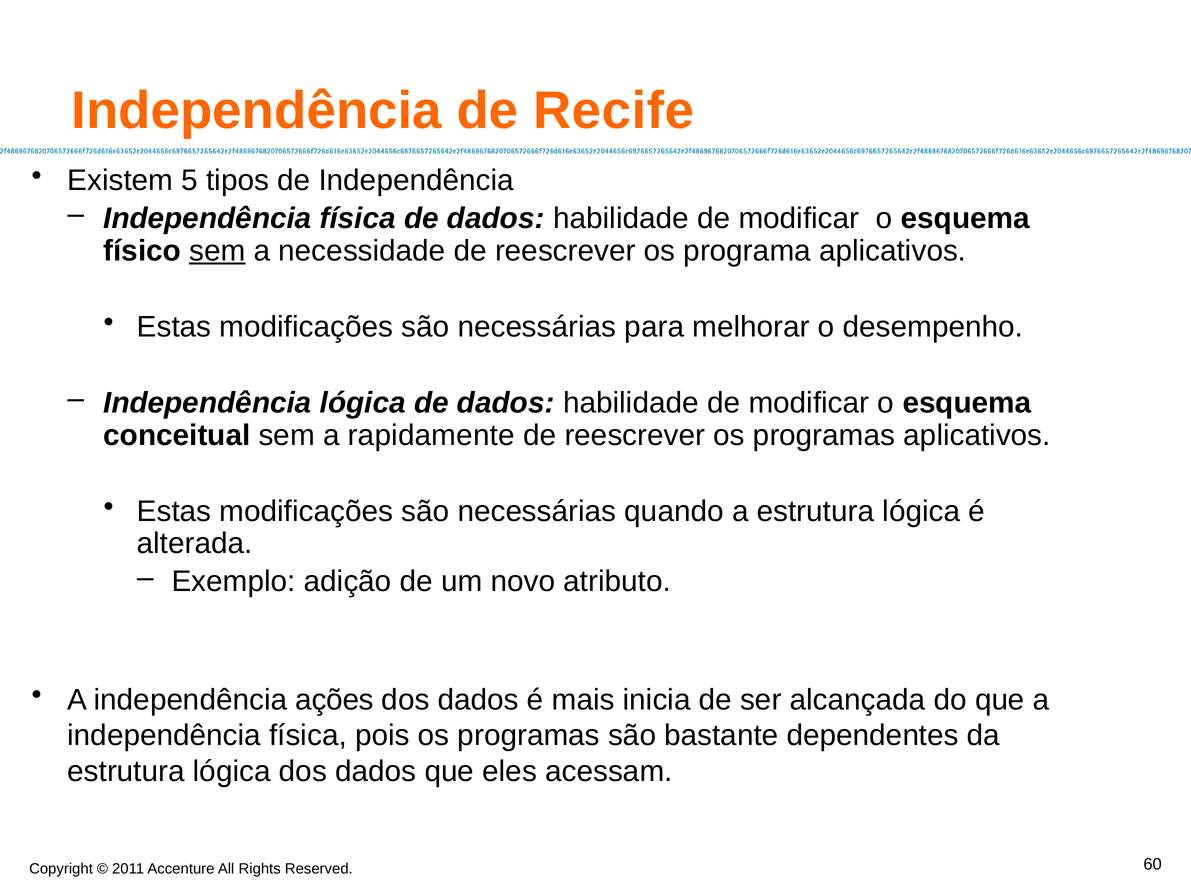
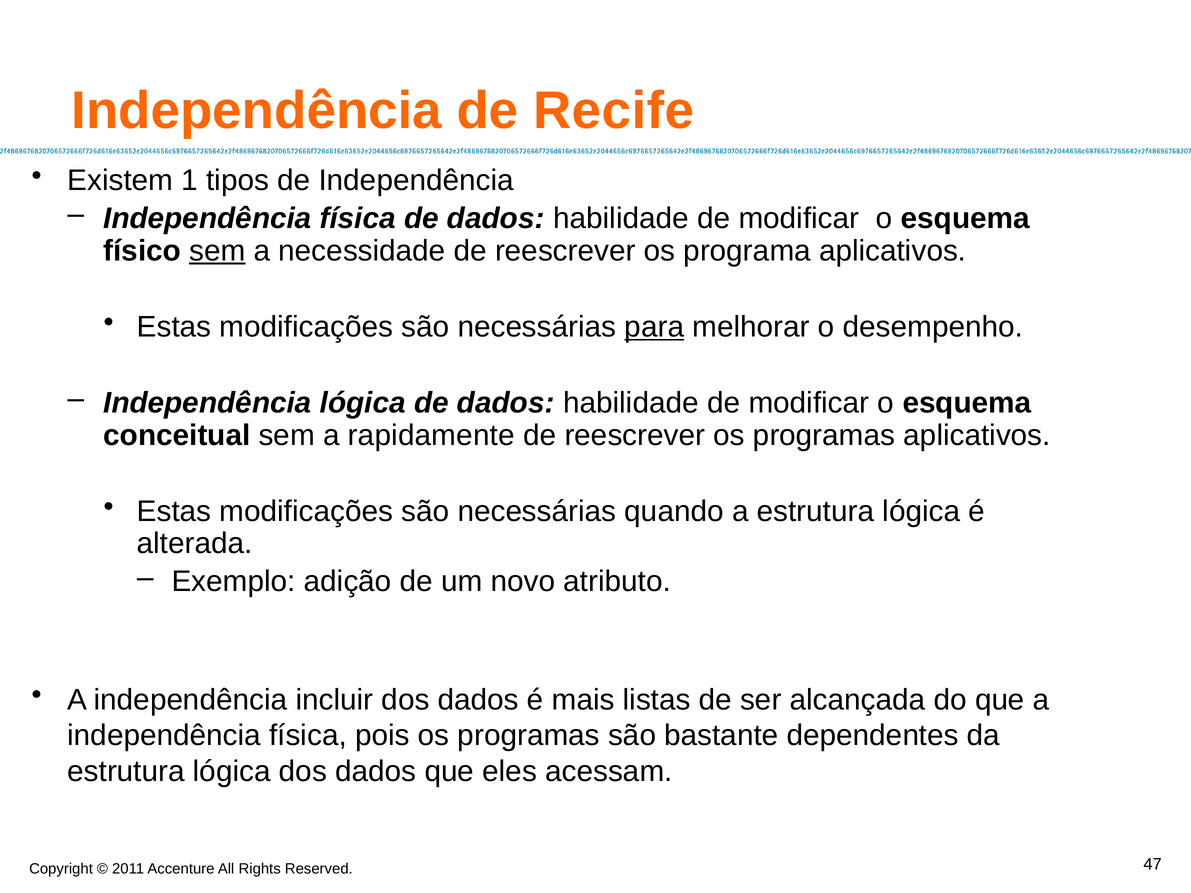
5: 5 -> 1 (190, 180)
para underline: none -> present (654, 327)
ações: ações -> incluir (334, 700)
inicia: inicia -> listas (657, 700)
60: 60 -> 47 (1153, 864)
